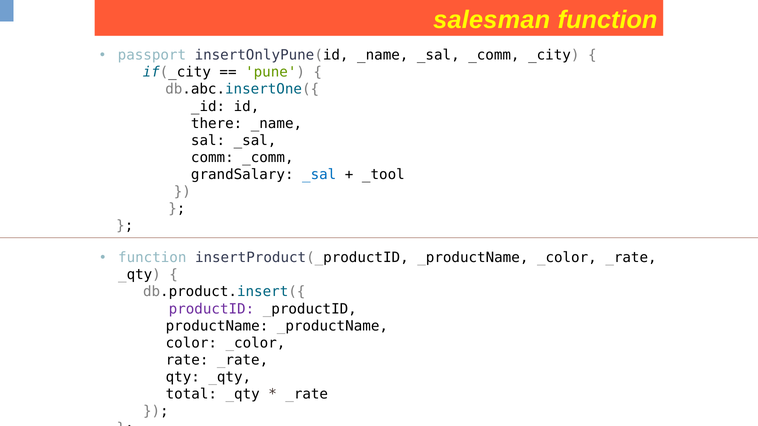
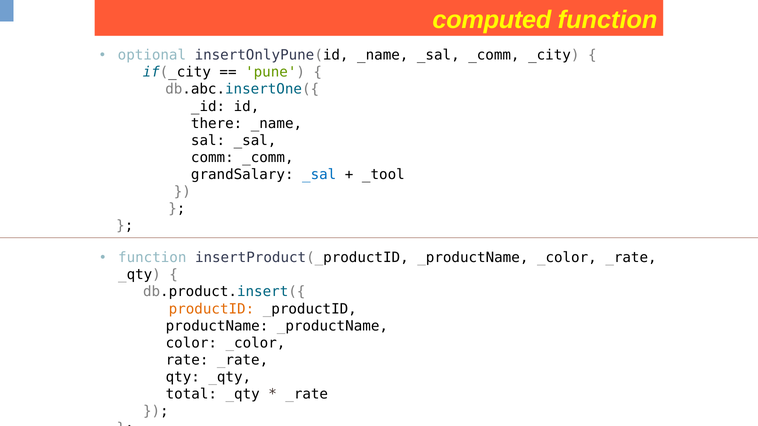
salesman: salesman -> computed (492, 20)
passport: passport -> optional (152, 55)
productID colour: purple -> orange (211, 309)
